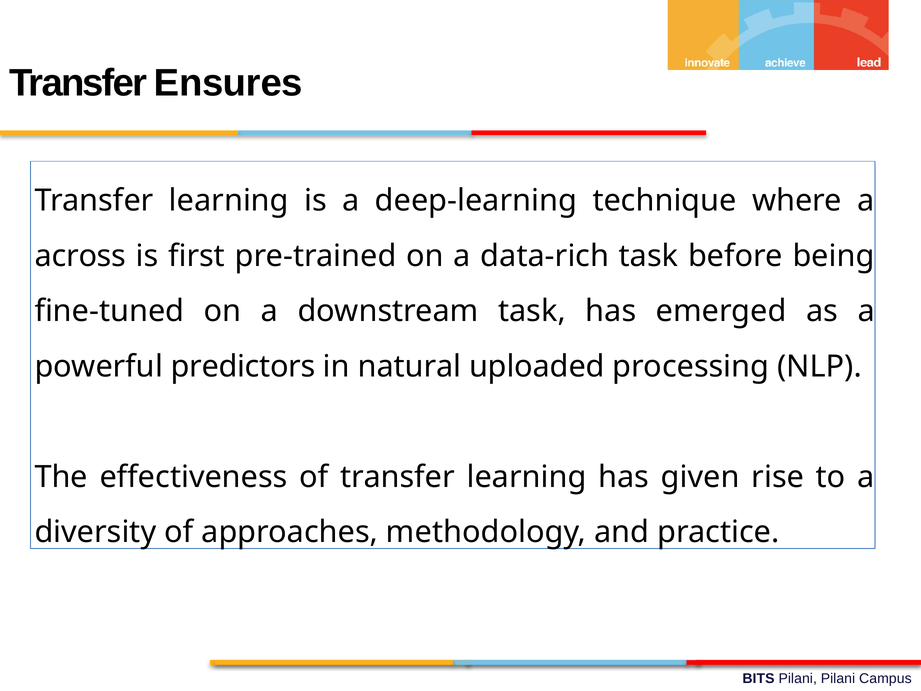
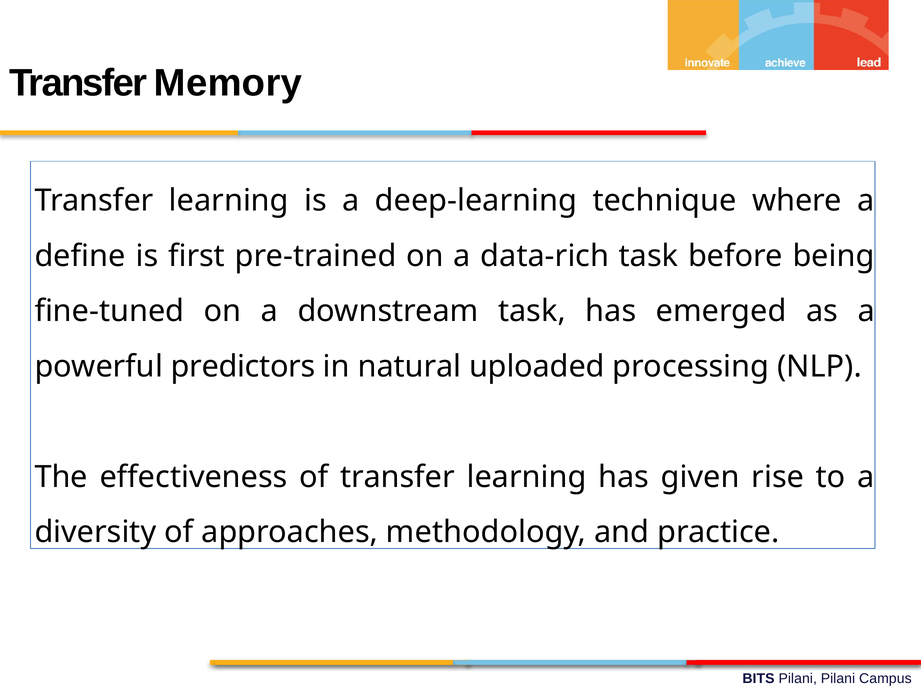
Ensures: Ensures -> Memory (228, 83)
across: across -> define (80, 256)
